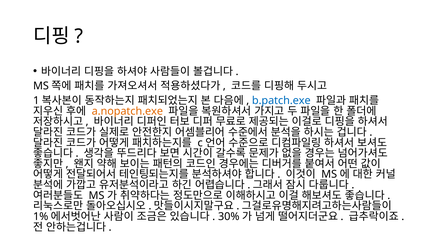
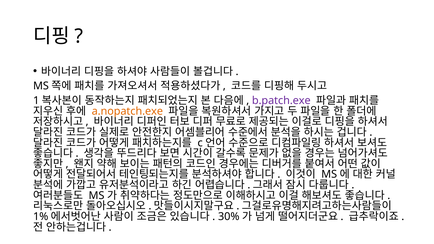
b.patch.exe colour: blue -> purple (281, 101)
